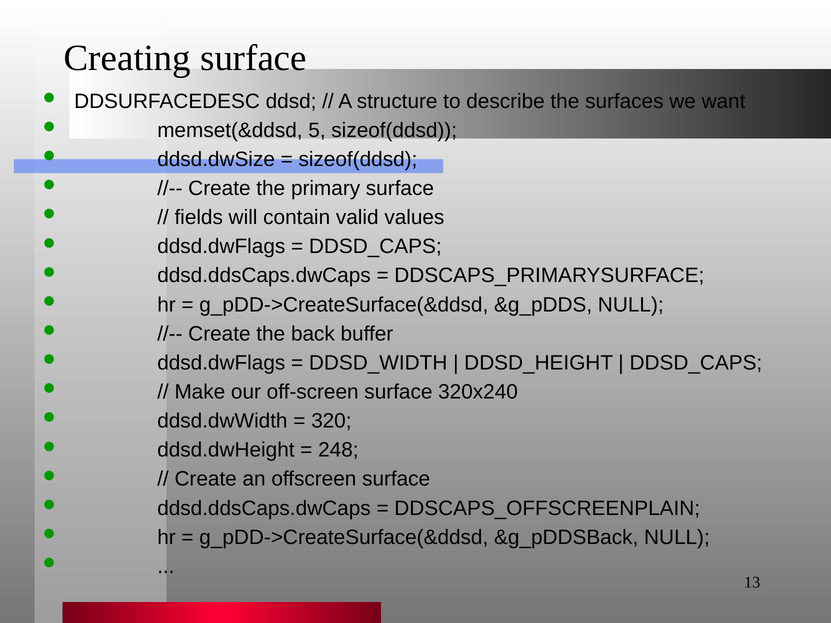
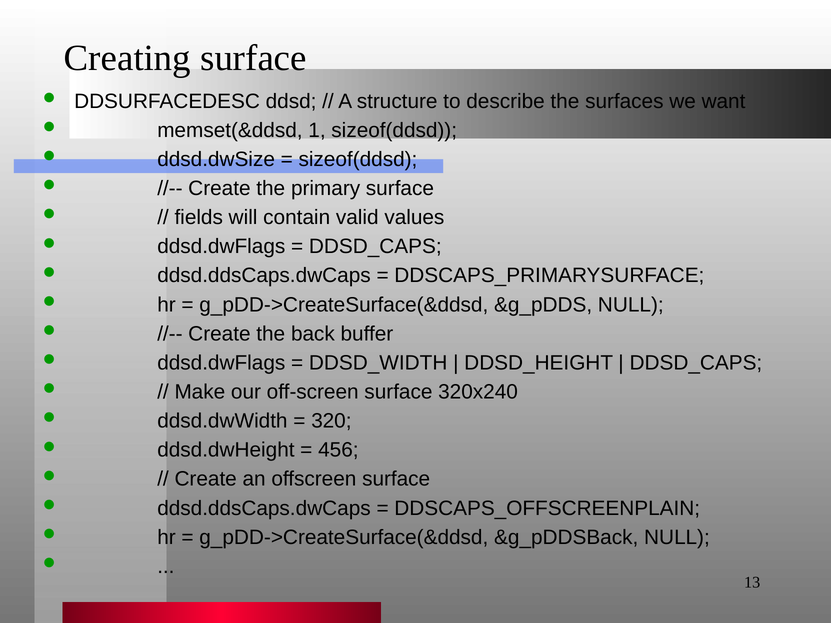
5: 5 -> 1 (317, 130)
248: 248 -> 456 (338, 450)
